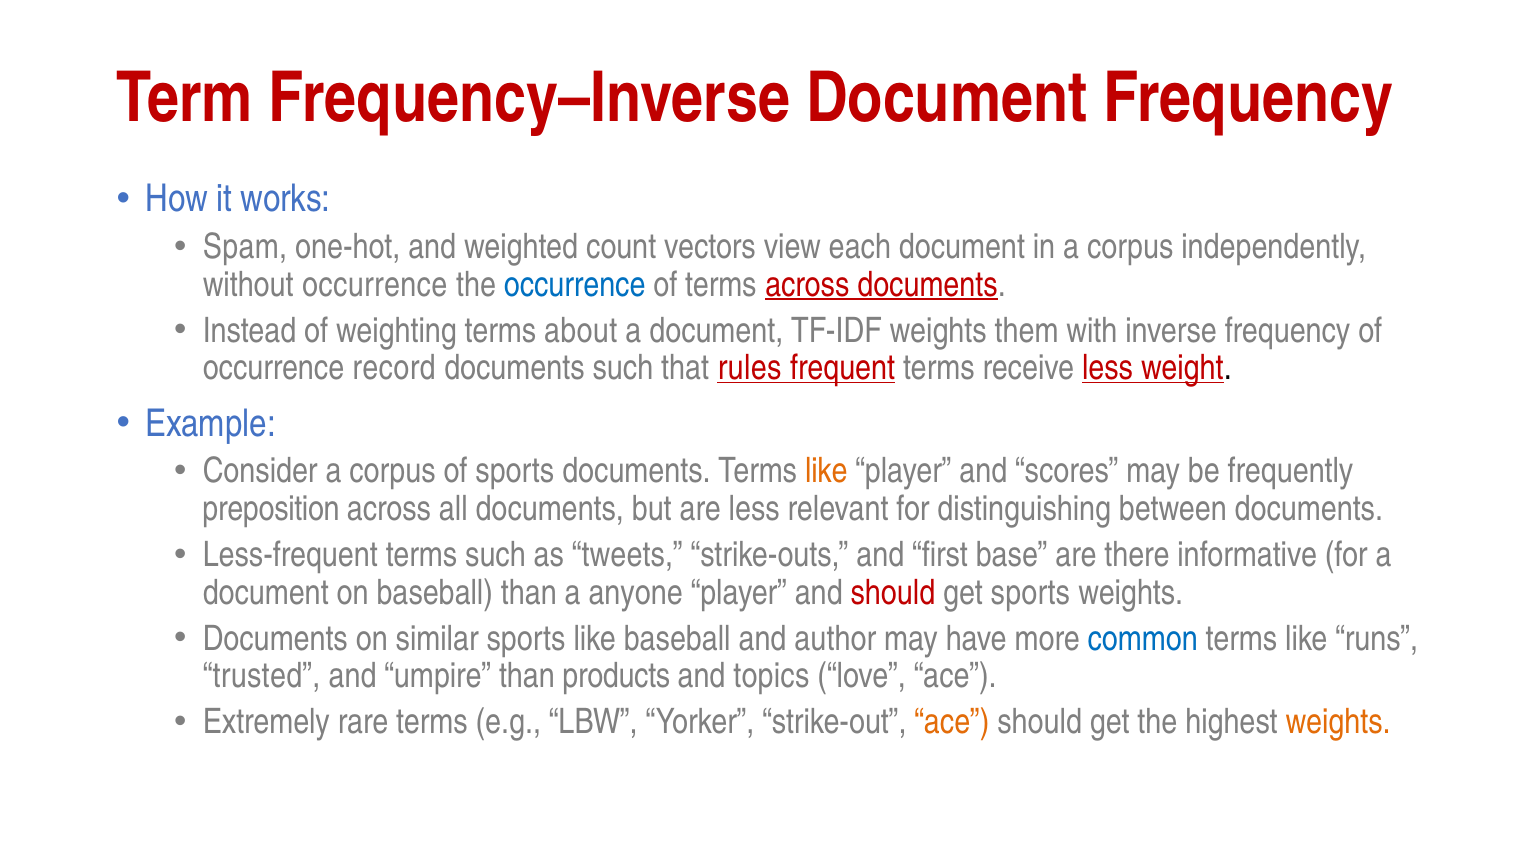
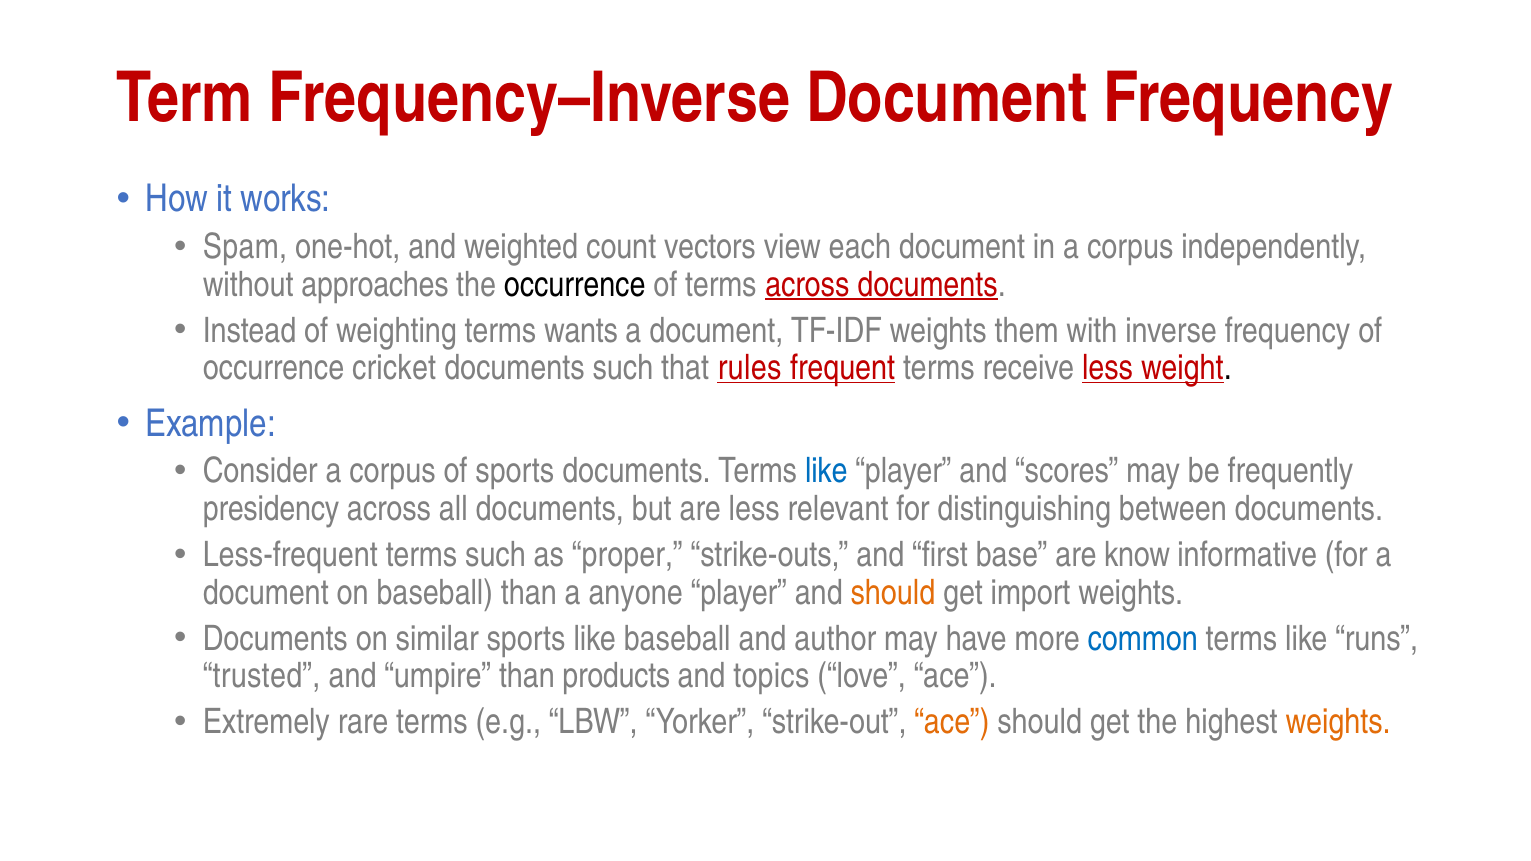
without occurrence: occurrence -> approaches (375, 285)
occurrence colour: blue -> black (575, 285)
about: about -> wants (581, 331)
record: record -> cricket (394, 368)
like colour: orange -> blue (826, 471)
preposition: preposition -> presidency (271, 509)
tweets: tweets -> proper (627, 555)
there: there -> know (1137, 555)
should colour: red -> orange (893, 593)
get sports: sports -> import (1031, 593)
